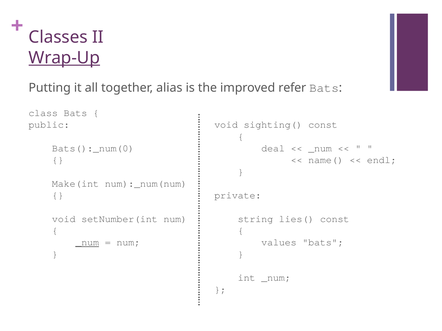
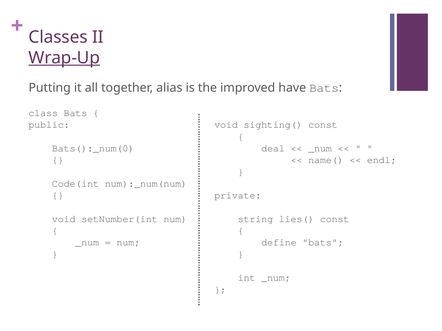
refer: refer -> have (292, 88)
Make(int: Make(int -> Code(int (75, 184)
_num underline: present -> none (87, 243)
values: values -> define (279, 243)
